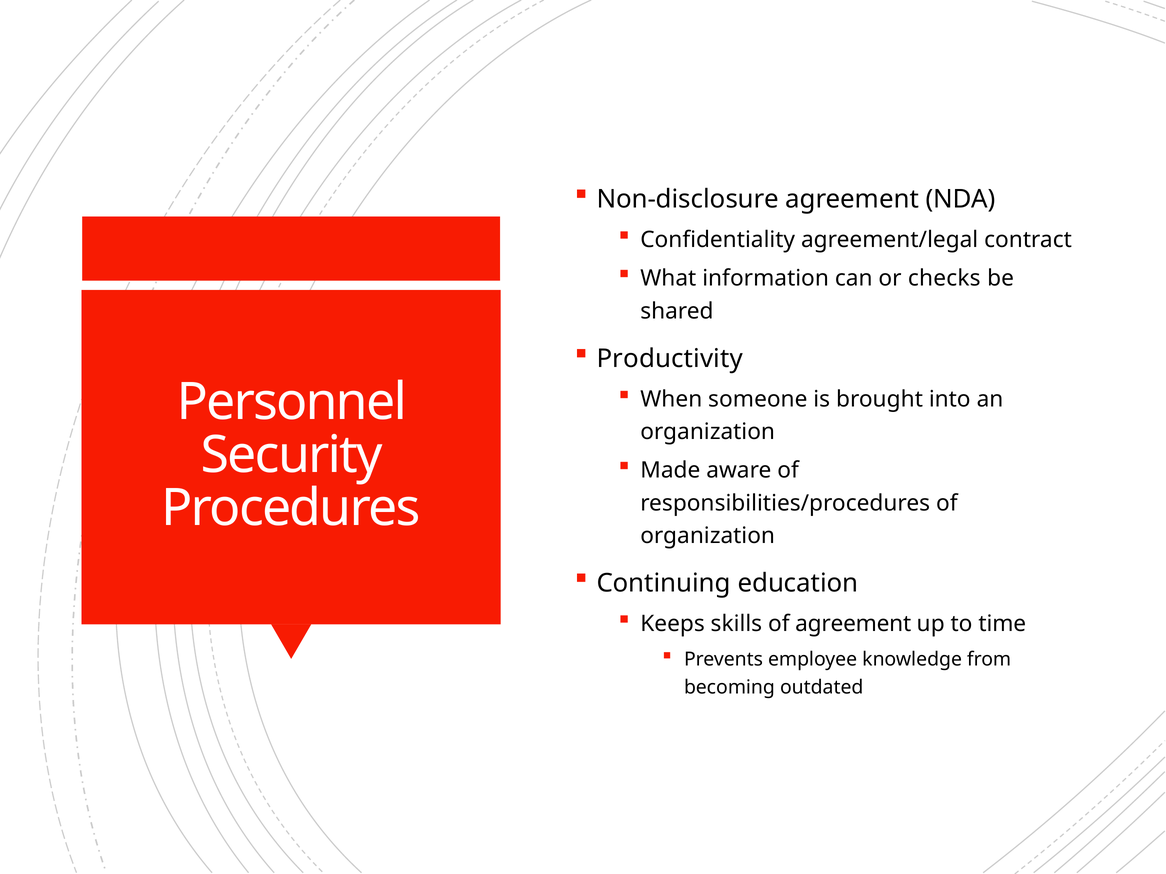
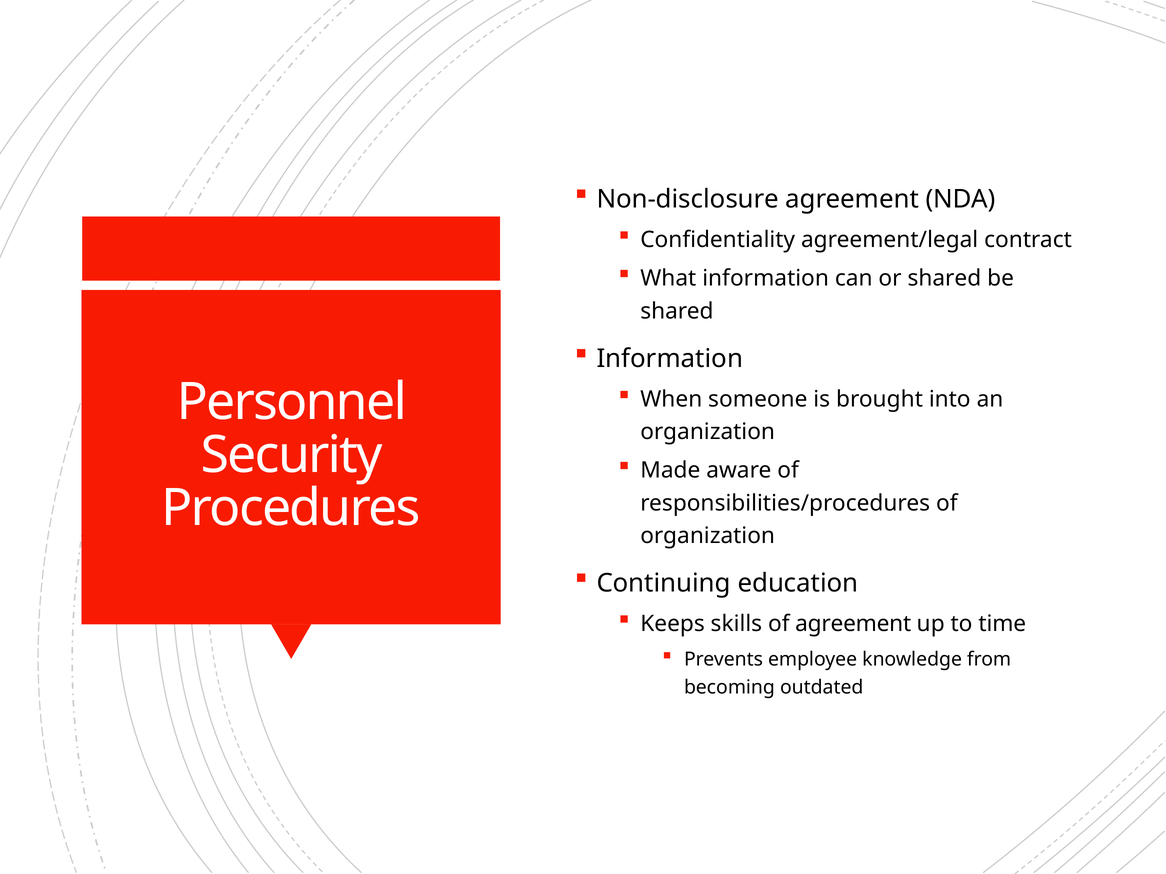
or checks: checks -> shared (944, 279)
Productivity: Productivity -> Information (670, 359)
